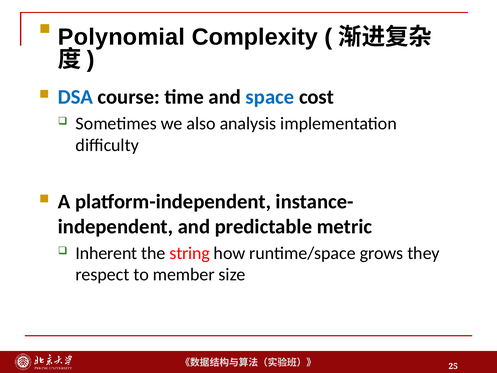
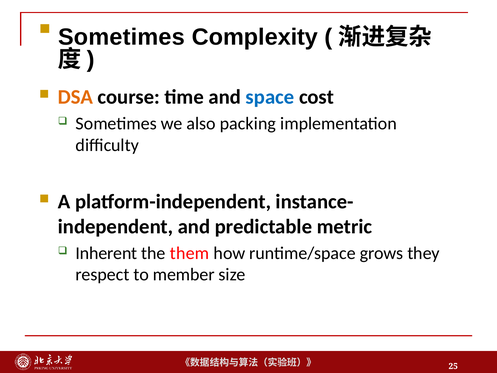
Polynomial: Polynomial -> Sometimes (121, 37)
DSA colour: blue -> orange (75, 97)
analysis: analysis -> packing (248, 124)
string: string -> them (190, 253)
